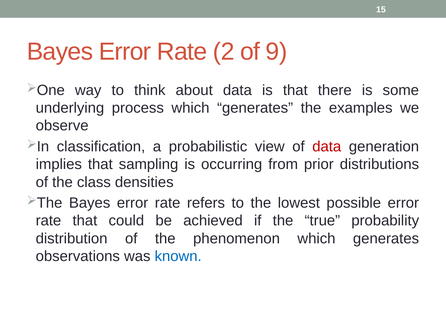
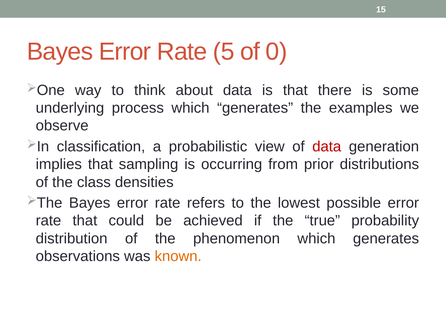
2: 2 -> 5 (224, 52)
9: 9 -> 0 (276, 52)
known colour: blue -> orange (178, 257)
